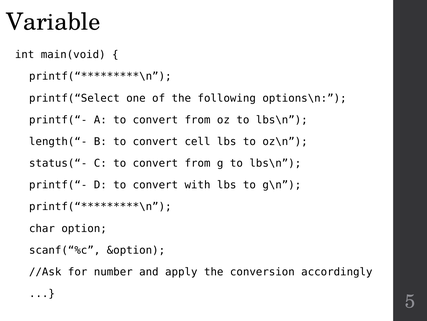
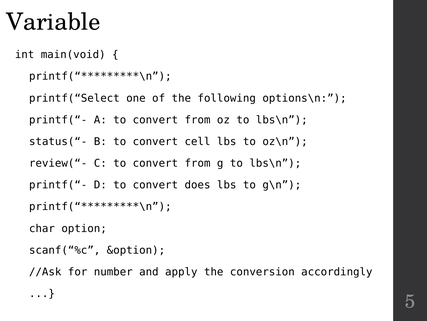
length(“-: length(“- -> status(“- (58, 141)
status(“-: status(“- -> review(“- (58, 163)
with: with -> does (198, 185)
